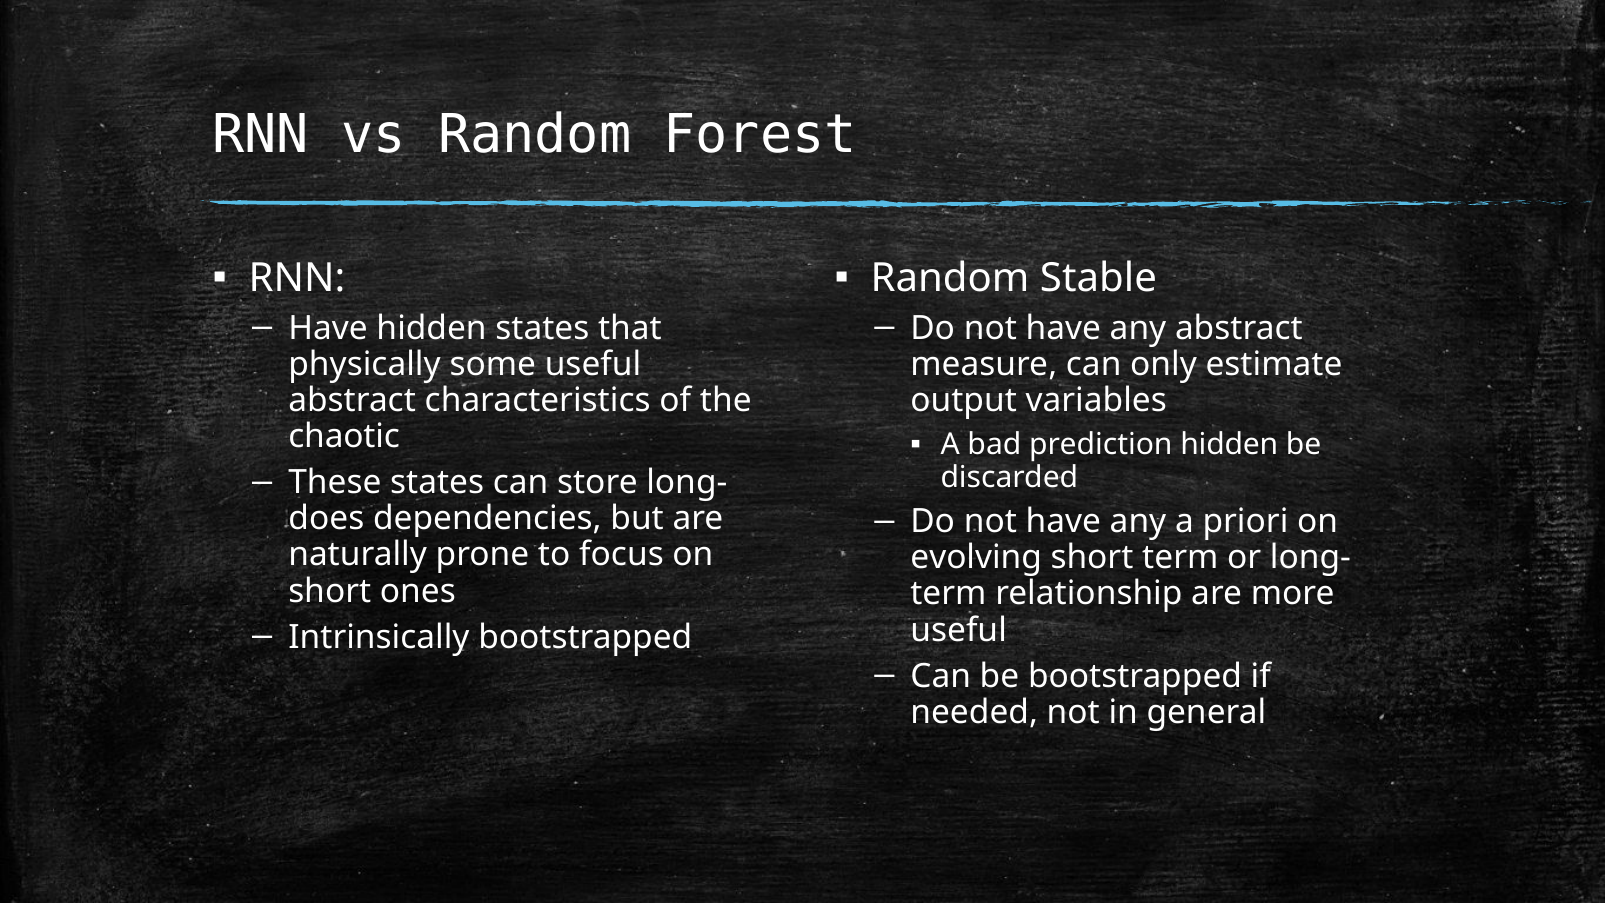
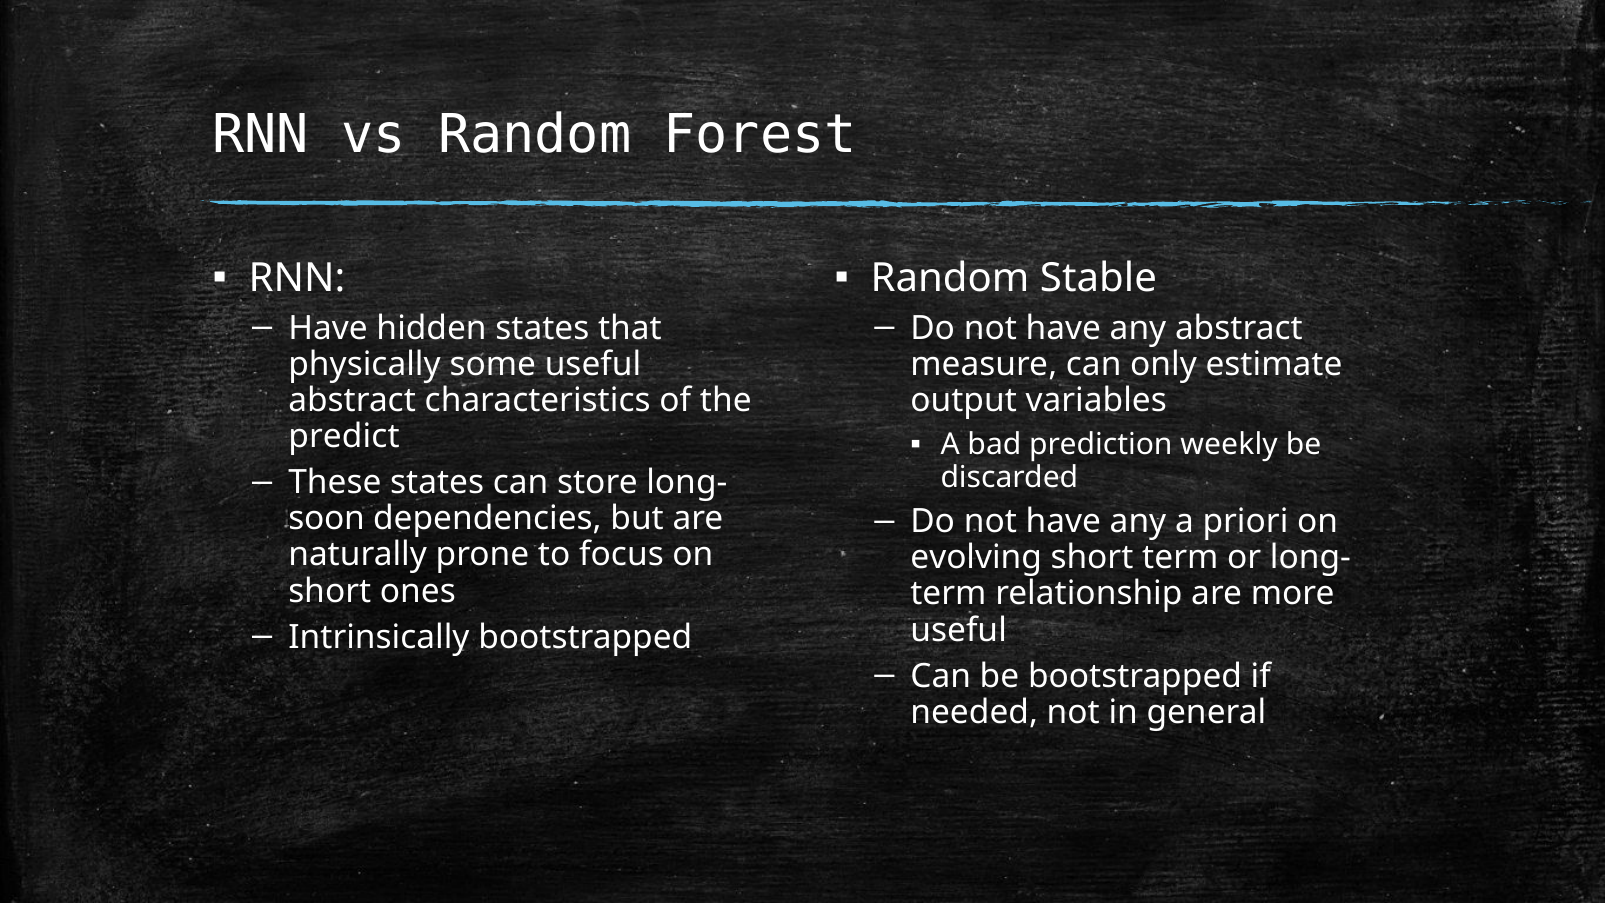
chaotic: chaotic -> predict (344, 436)
prediction hidden: hidden -> weekly (1229, 445)
does: does -> soon (327, 519)
